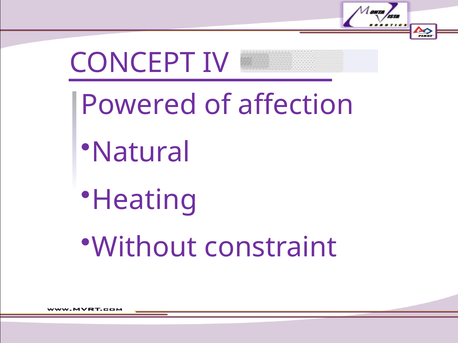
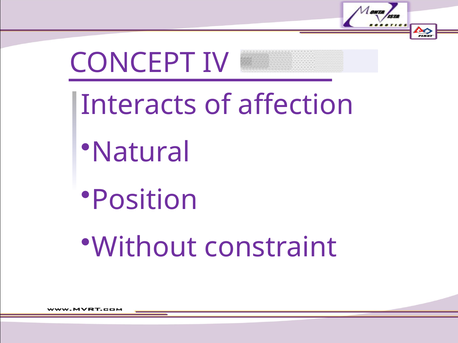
Powered: Powered -> Interacts (139, 105)
Heating: Heating -> Position (145, 200)
